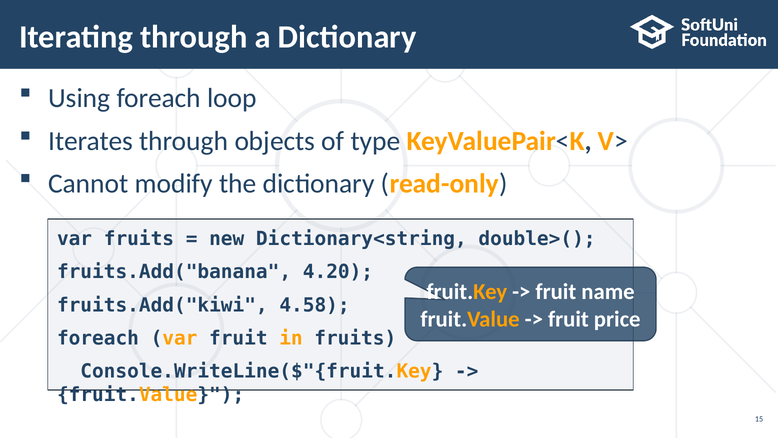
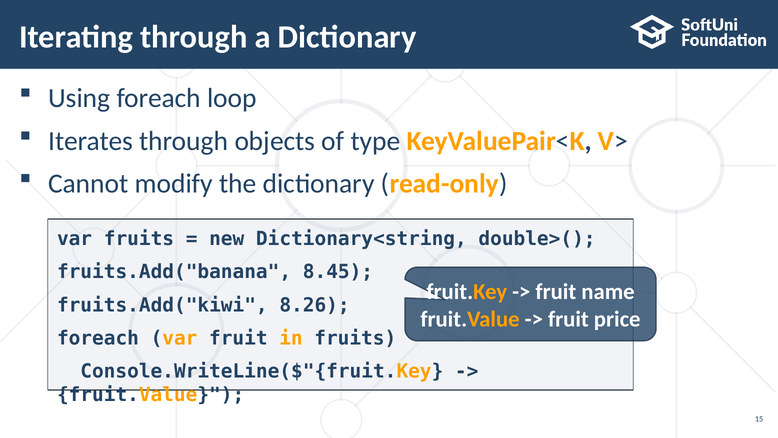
4.20: 4.20 -> 8.45 (338, 272)
4.58: 4.58 -> 8.26 (315, 305)
